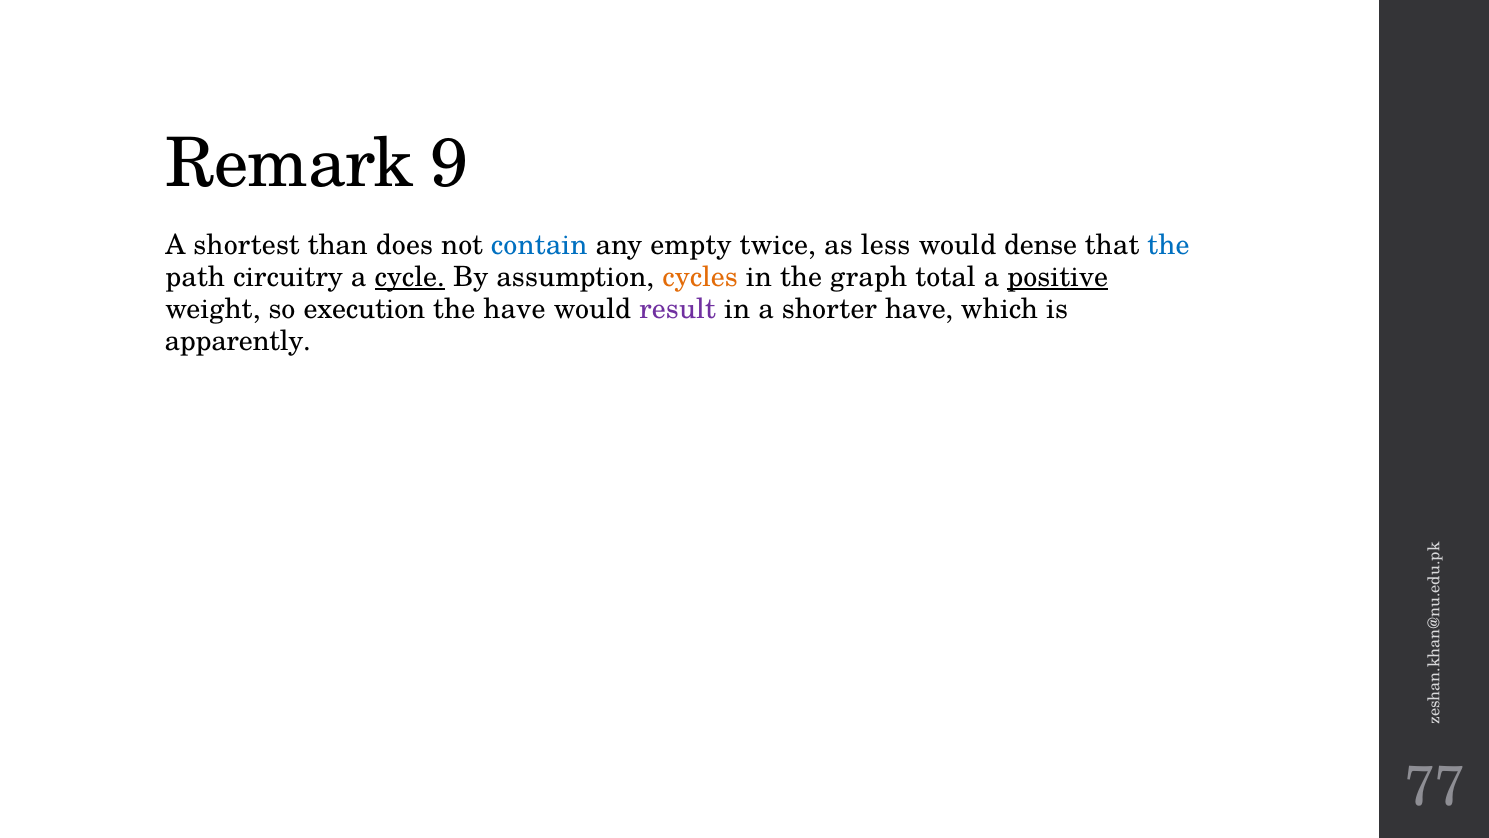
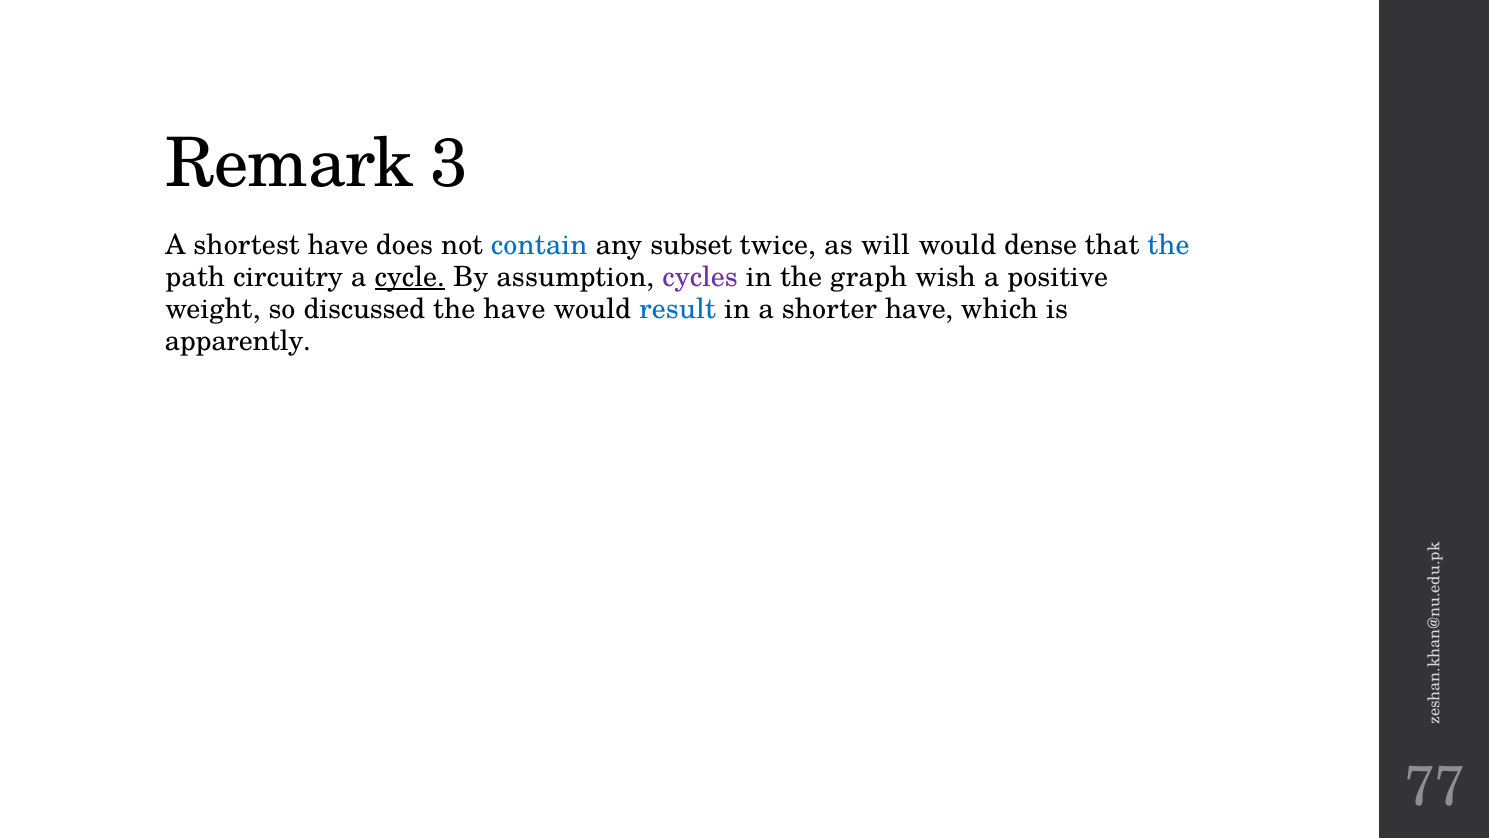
9: 9 -> 3 (450, 164)
shortest than: than -> have (338, 245)
empty: empty -> subset (691, 245)
less: less -> will (886, 245)
cycles colour: orange -> purple (700, 277)
total: total -> wish (946, 277)
positive underline: present -> none (1058, 277)
execution: execution -> discussed (364, 309)
result colour: purple -> blue (678, 309)
